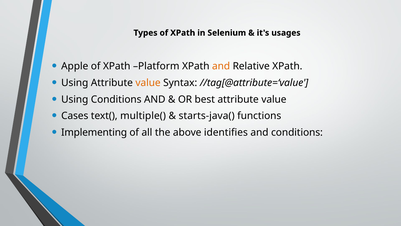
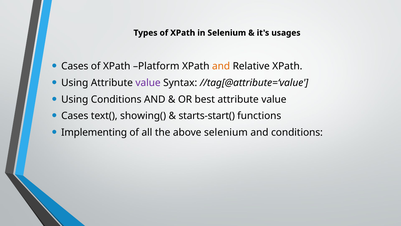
Apple: Apple -> Cases (75, 66)
value colour: orange -> purple (148, 83)
multiple(: multiple( -> showing( (143, 116)
starts-java(: starts-java( -> starts-start( (207, 116)
above identifies: identifies -> selenium (226, 132)
